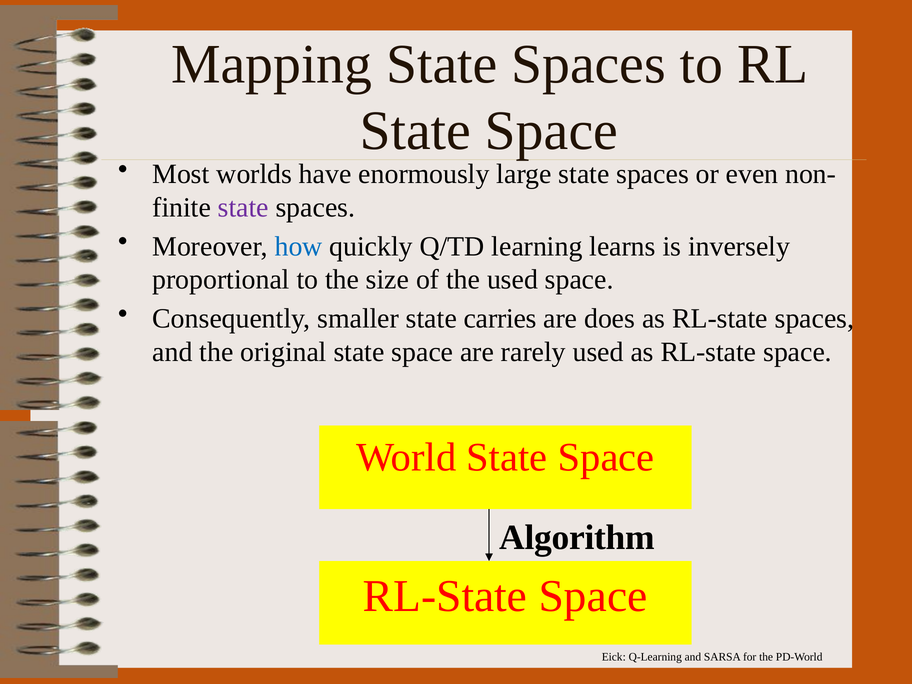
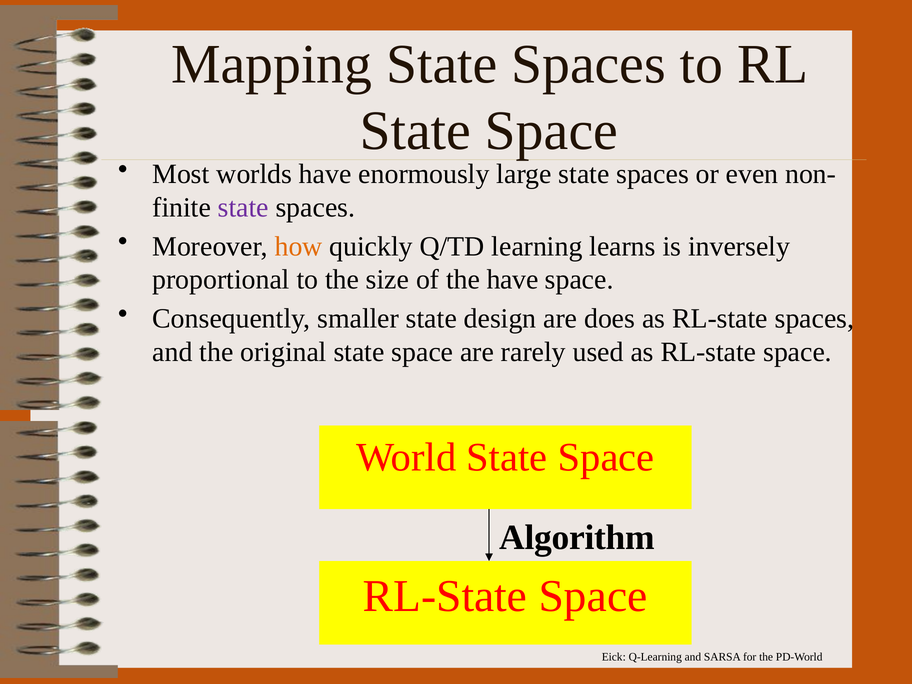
how colour: blue -> orange (299, 246)
the used: used -> have (513, 280)
carries: carries -> design (500, 319)
